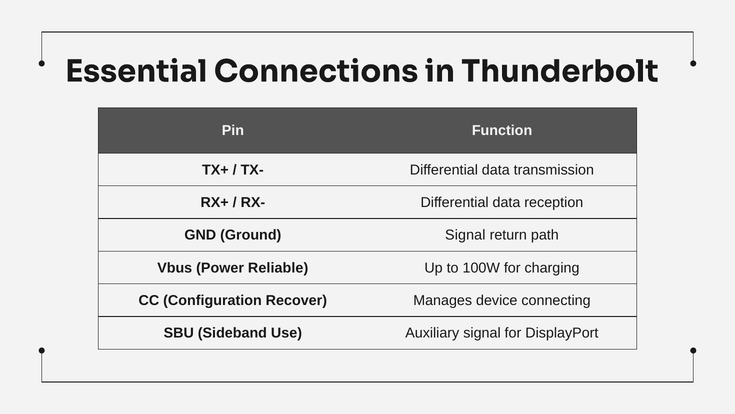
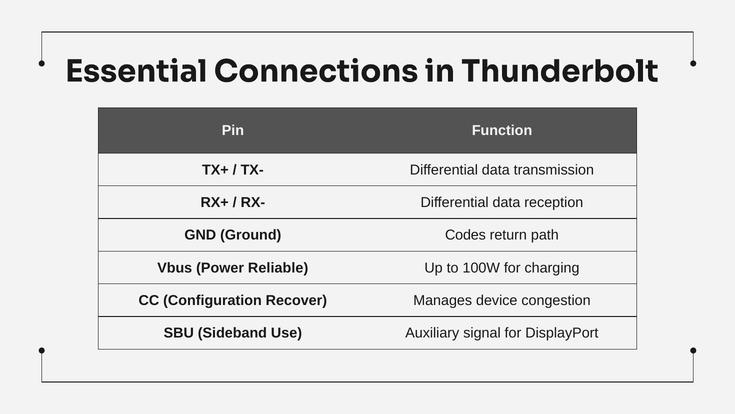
Ground Signal: Signal -> Codes (465, 235)
connecting: connecting -> congestion (556, 300)
